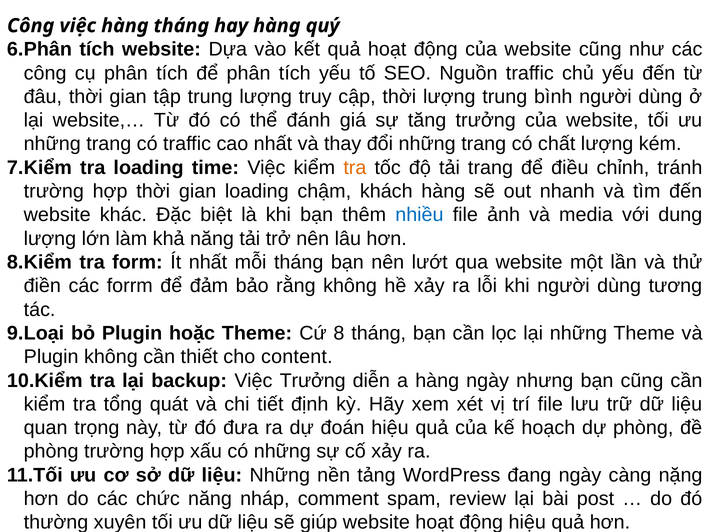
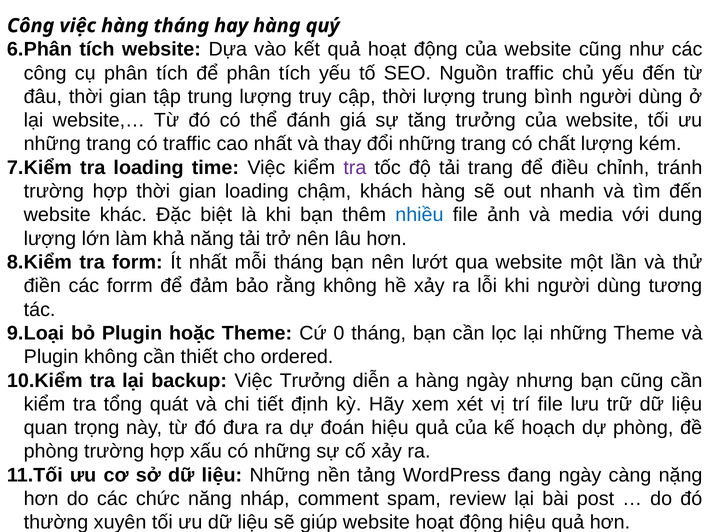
tra colour: orange -> purple (355, 168)
8: 8 -> 0 (339, 334)
content: content -> ordered (297, 357)
